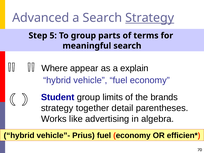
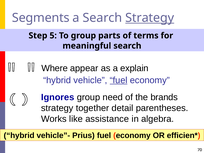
Advanced: Advanced -> Segments (41, 18)
fuel underline: none -> present (119, 80)
Student: Student -> Ignores (58, 97)
limits: limits -> need (113, 97)
advertising: advertising -> assistance (107, 119)
